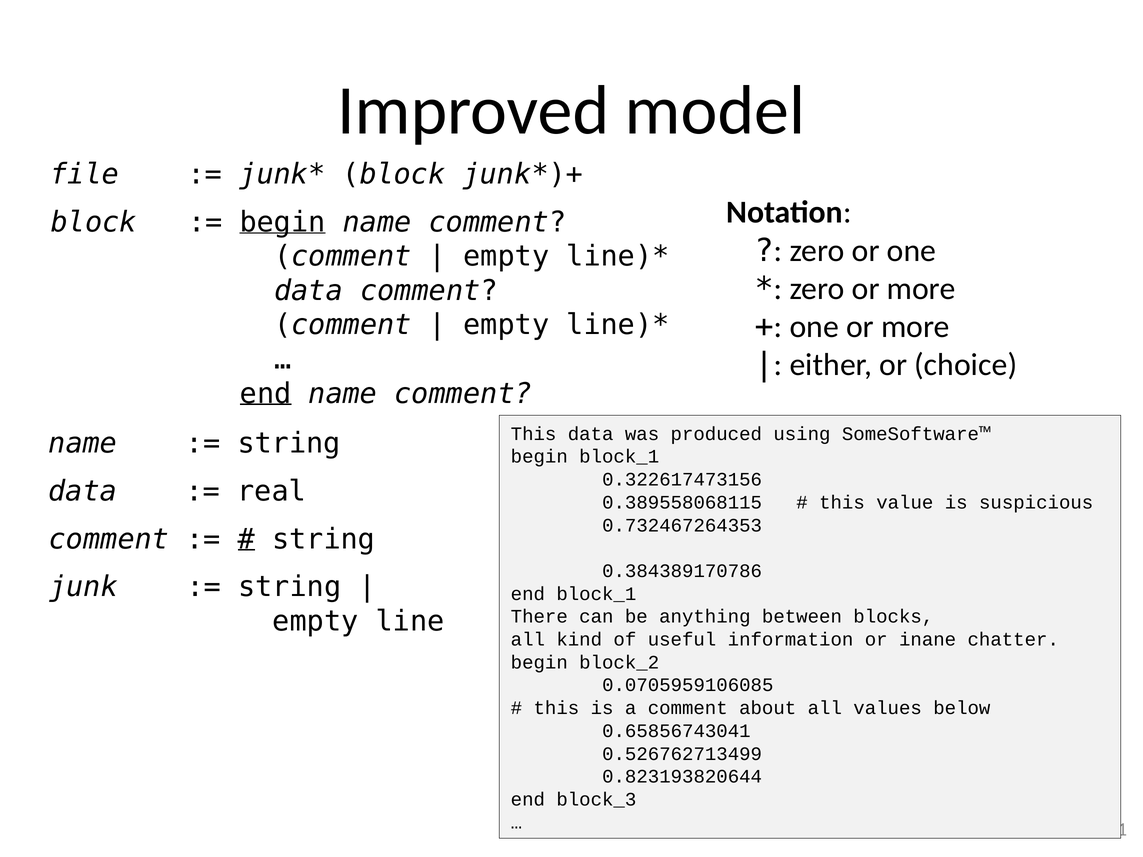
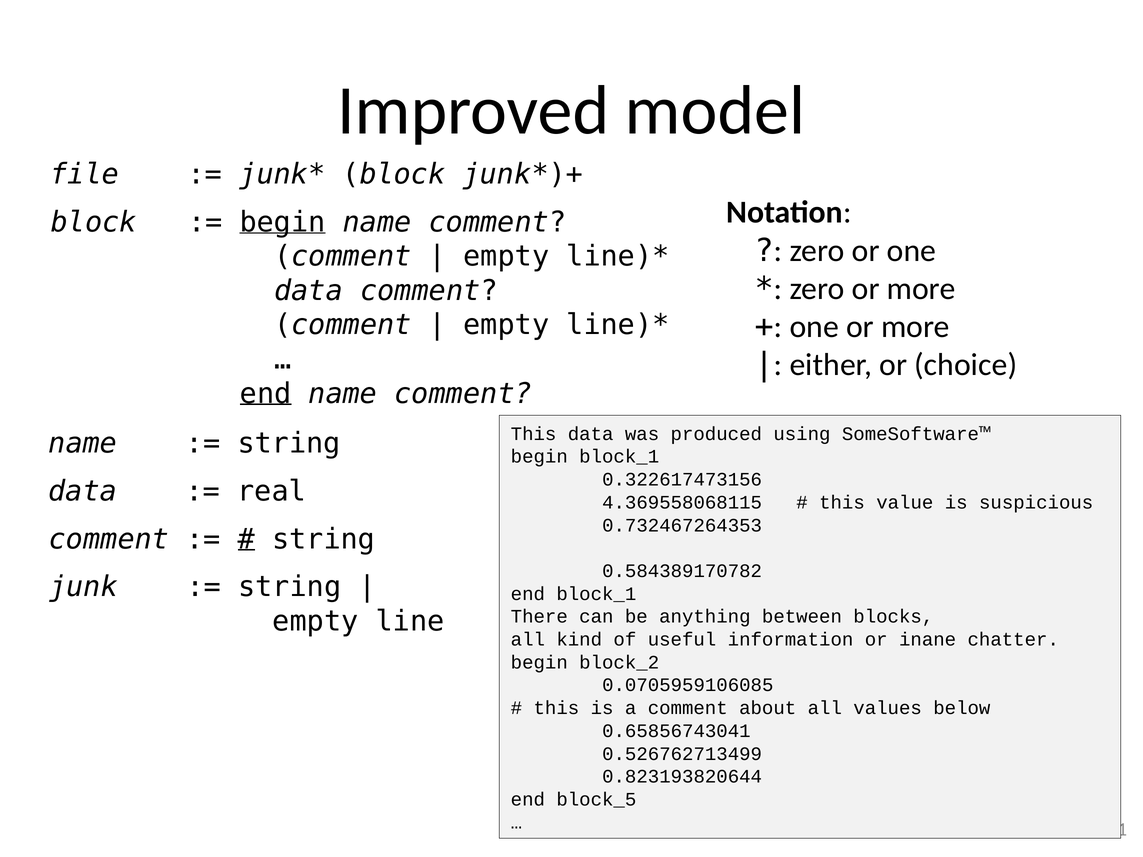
0.389558068115: 0.389558068115 -> 4.369558068115 (682, 503)
0.384389170786: 0.384389170786 -> 0.584389170782 (682, 571)
block_3: block_3 -> block_5 (596, 800)
